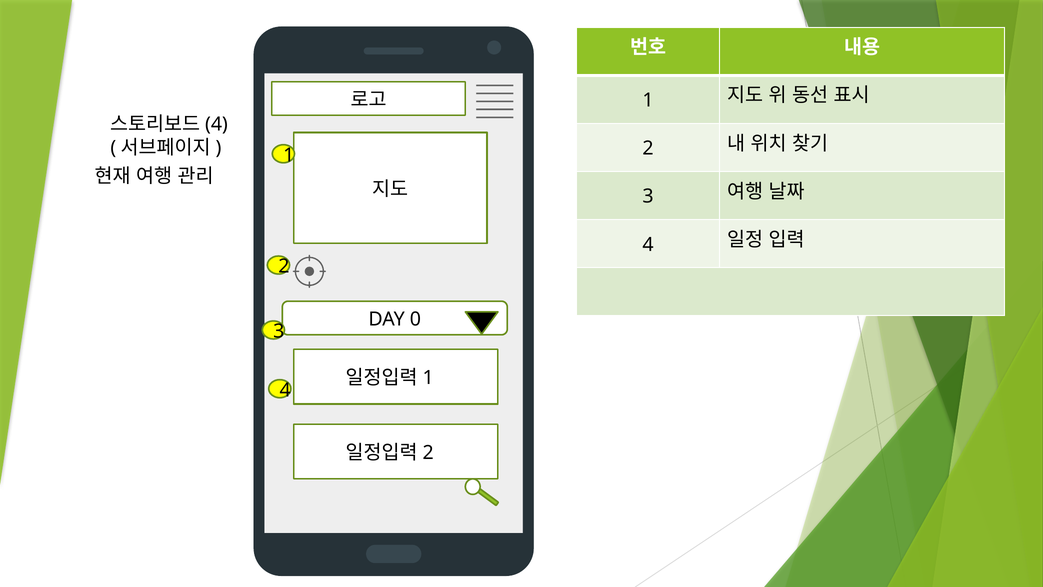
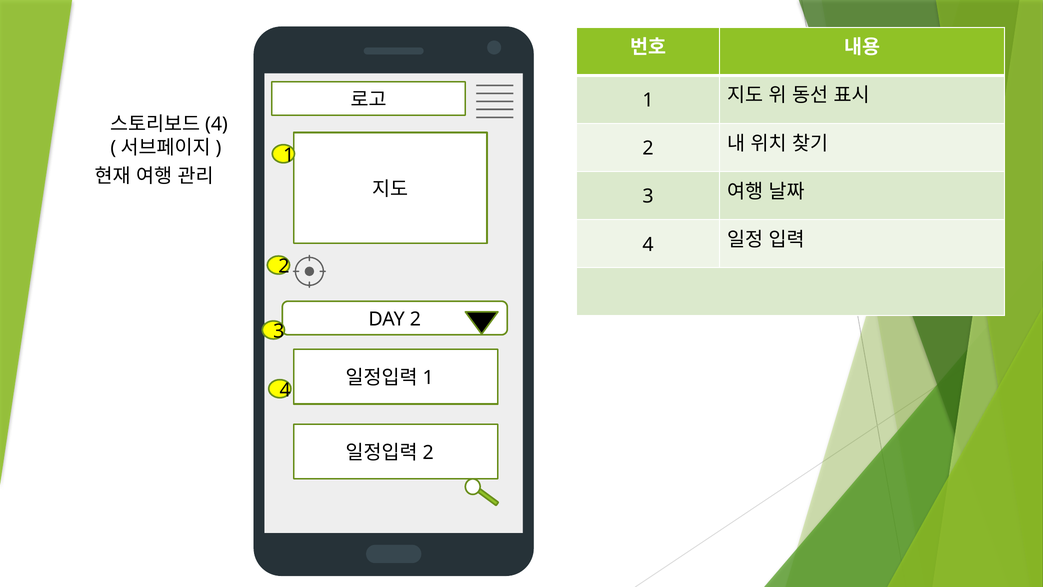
DAY 0: 0 -> 2 (415, 319)
